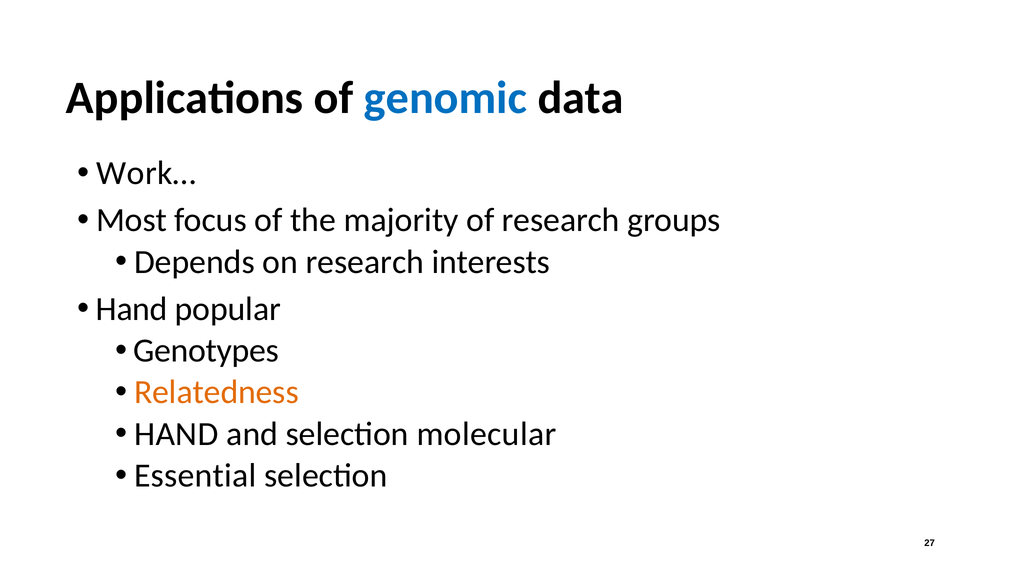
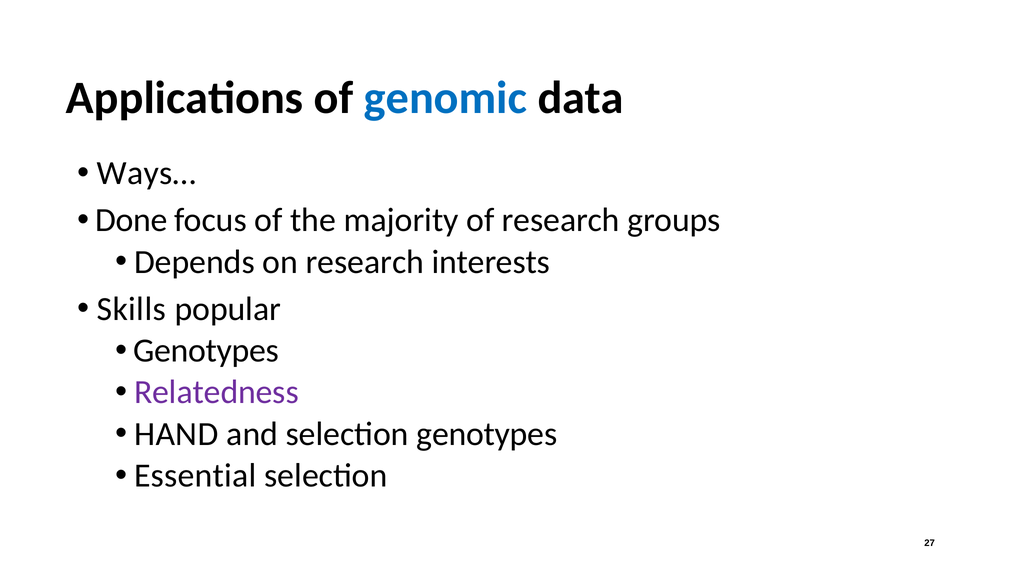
Work…: Work… -> Ways… (146, 173)
Most: Most -> Done (132, 220)
Hand: Hand -> Skills (131, 309)
Relatedness colour: orange -> purple (216, 392)
selection molecular: molecular -> genotypes (487, 434)
